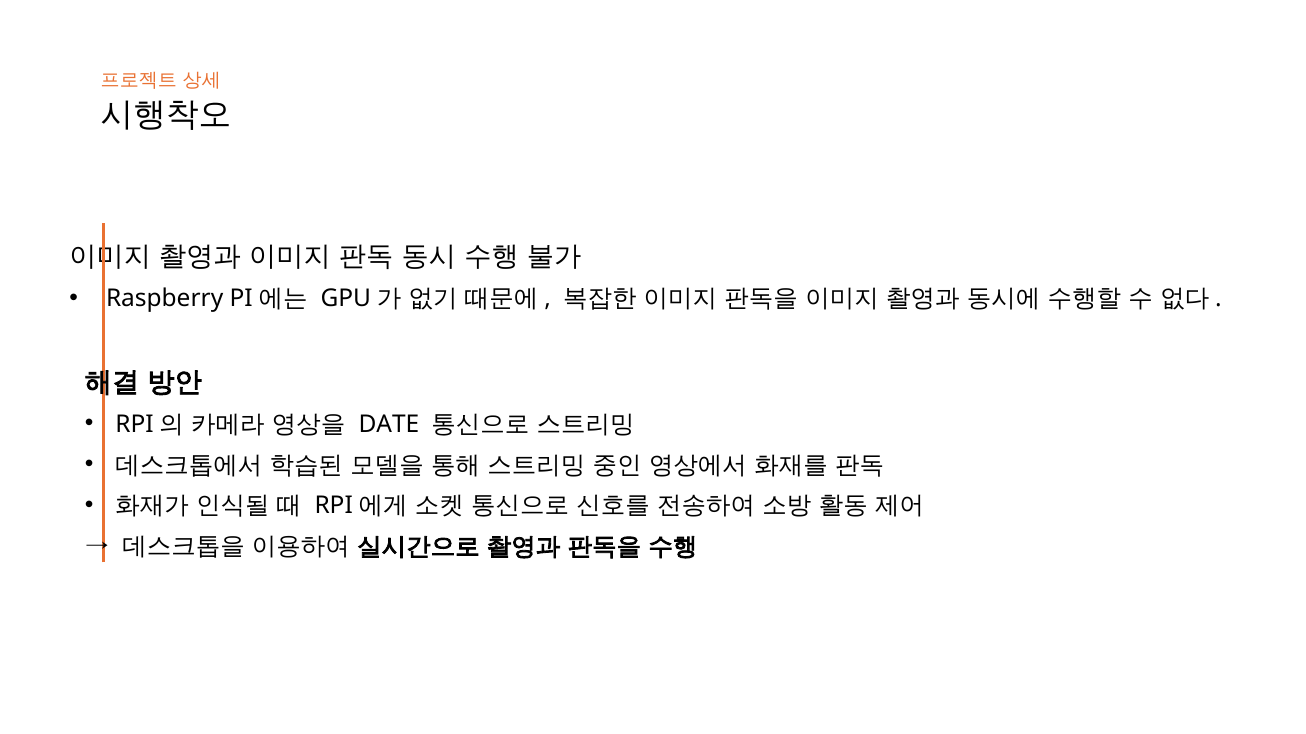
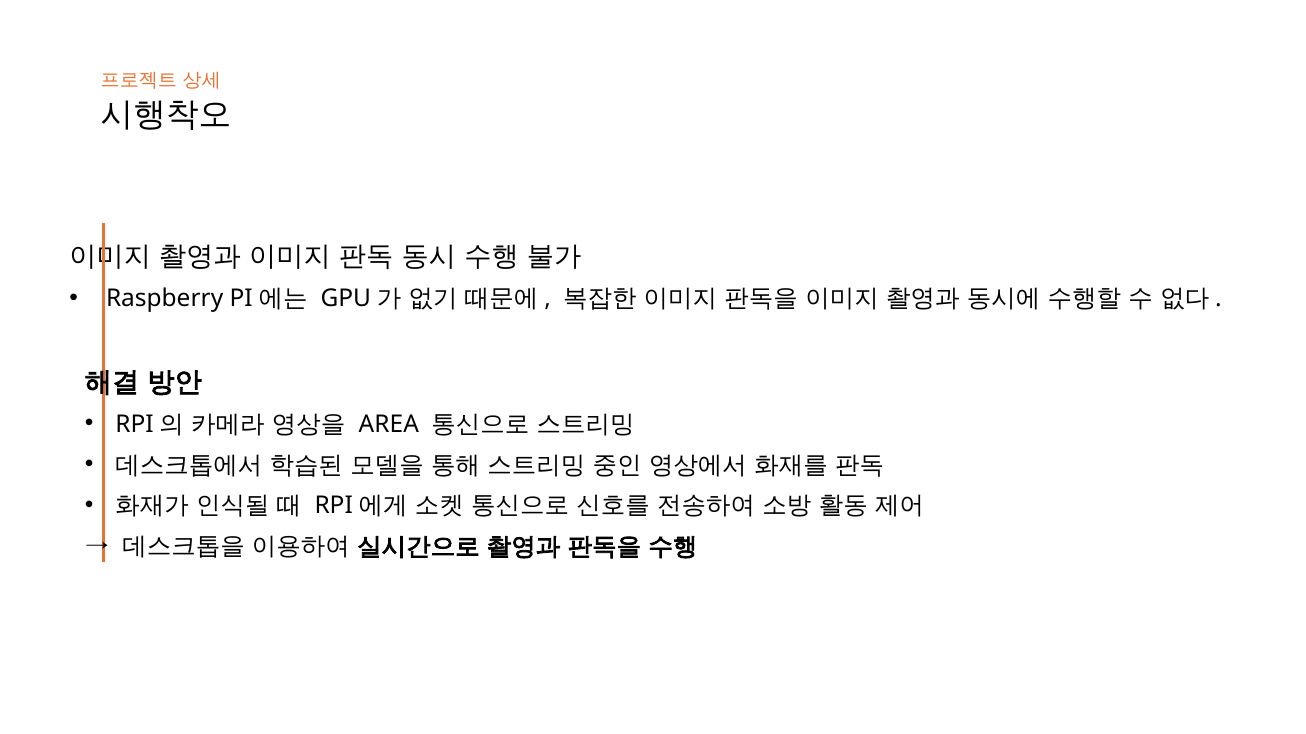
DATE: DATE -> AREA (389, 425)
